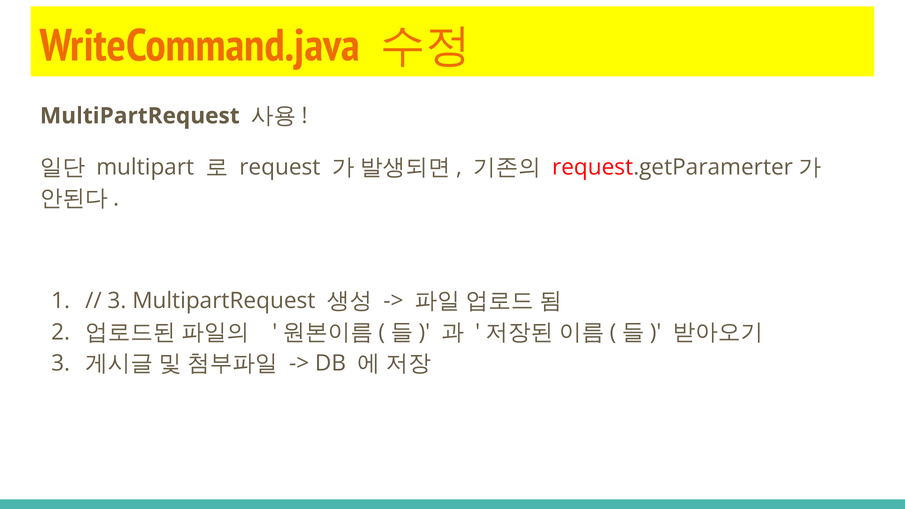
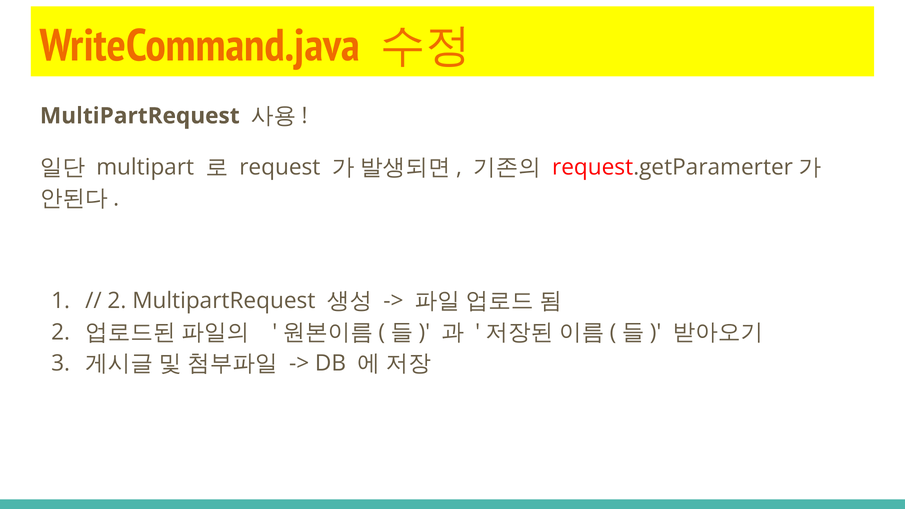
3: 3 -> 2 (117, 301)
